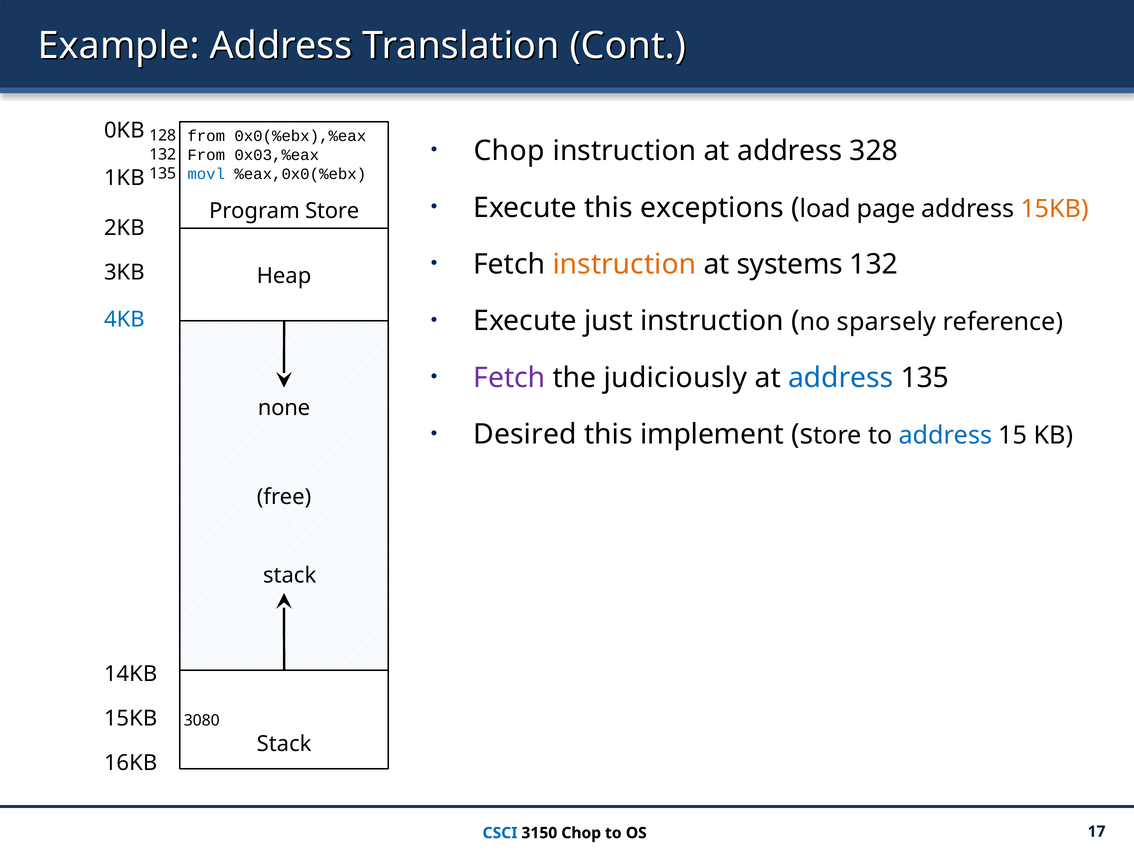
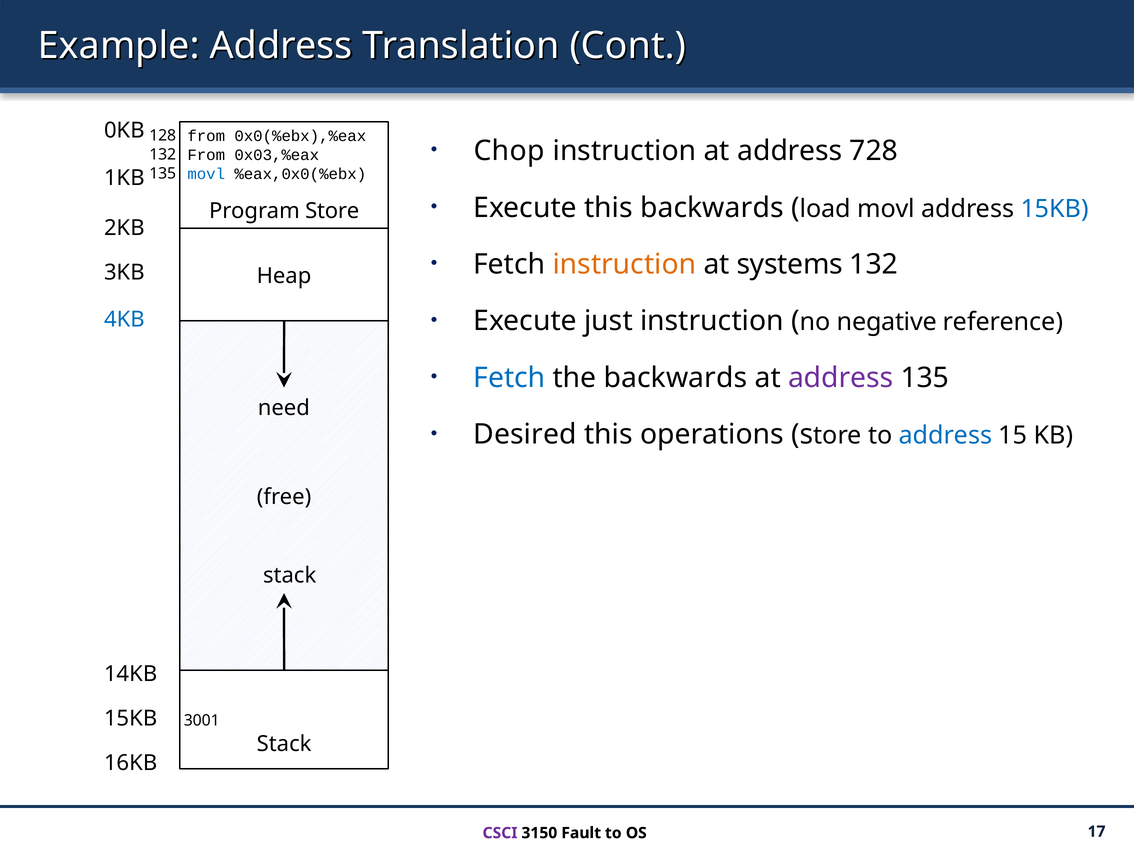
328: 328 -> 728 (874, 151)
this exceptions: exceptions -> backwards (712, 208)
load page: page -> movl (886, 209)
15KB colour: orange -> blue (1055, 209)
sparsely: sparsely -> negative (887, 322)
Fetch colour: purple -> blue (509, 378)
the judiciously: judiciously -> backwards (675, 378)
address colour: blue -> purple (841, 378)
none: none -> need (284, 408)
implement: implement -> operations (712, 434)
3080: 3080 -> 3001 (202, 720)
CSCI colour: blue -> purple (500, 833)
3150 Chop: Chop -> Fault (581, 833)
